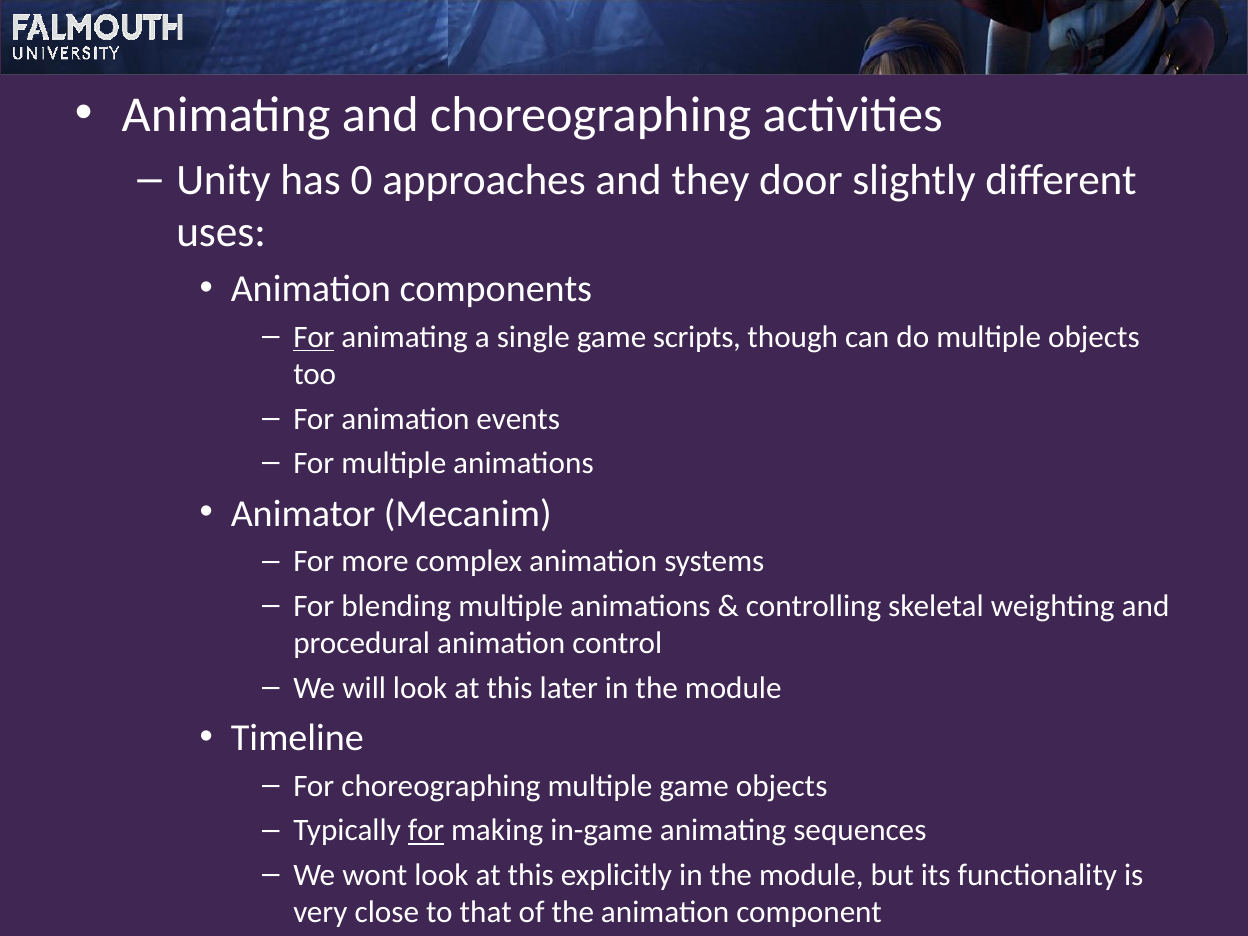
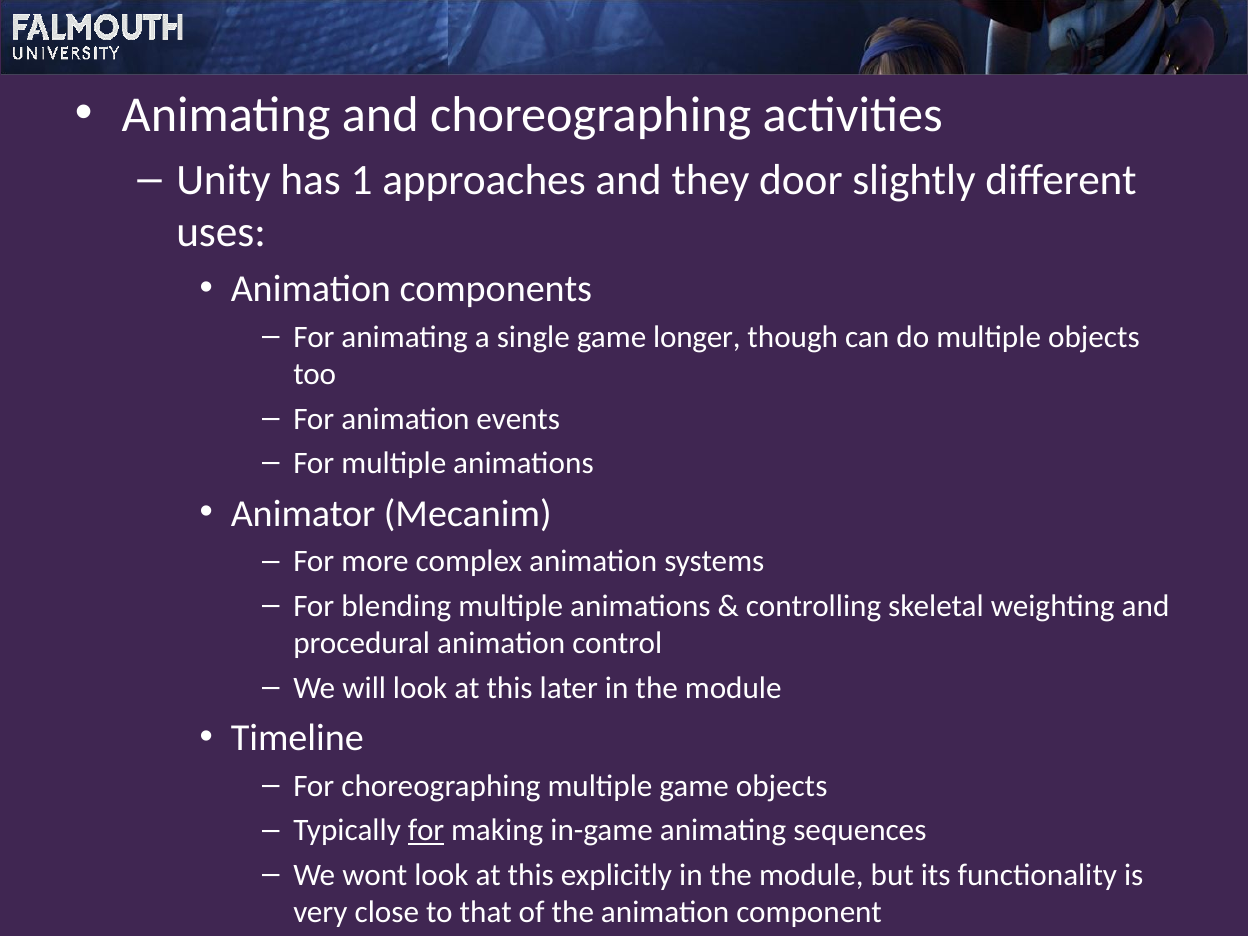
0: 0 -> 1 (362, 180)
For underline: present -> none (314, 337)
scripts: scripts -> longer (697, 337)
